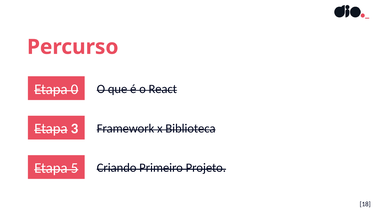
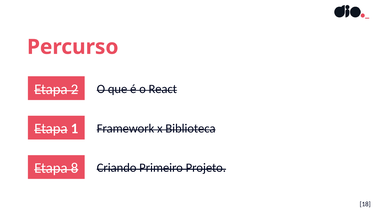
0: 0 -> 2 (75, 89)
3: 3 -> 1 (75, 128)
5: 5 -> 8 (75, 168)
